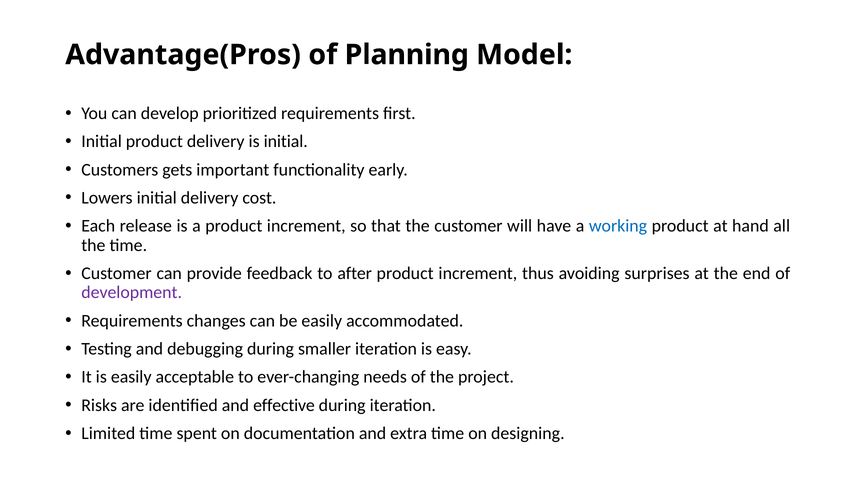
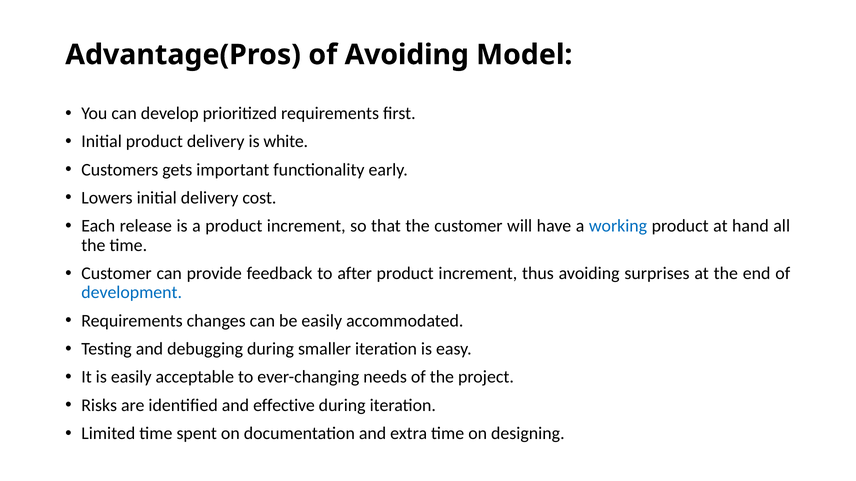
of Planning: Planning -> Avoiding (407, 55)
is initial: initial -> white (286, 142)
development colour: purple -> blue (132, 293)
